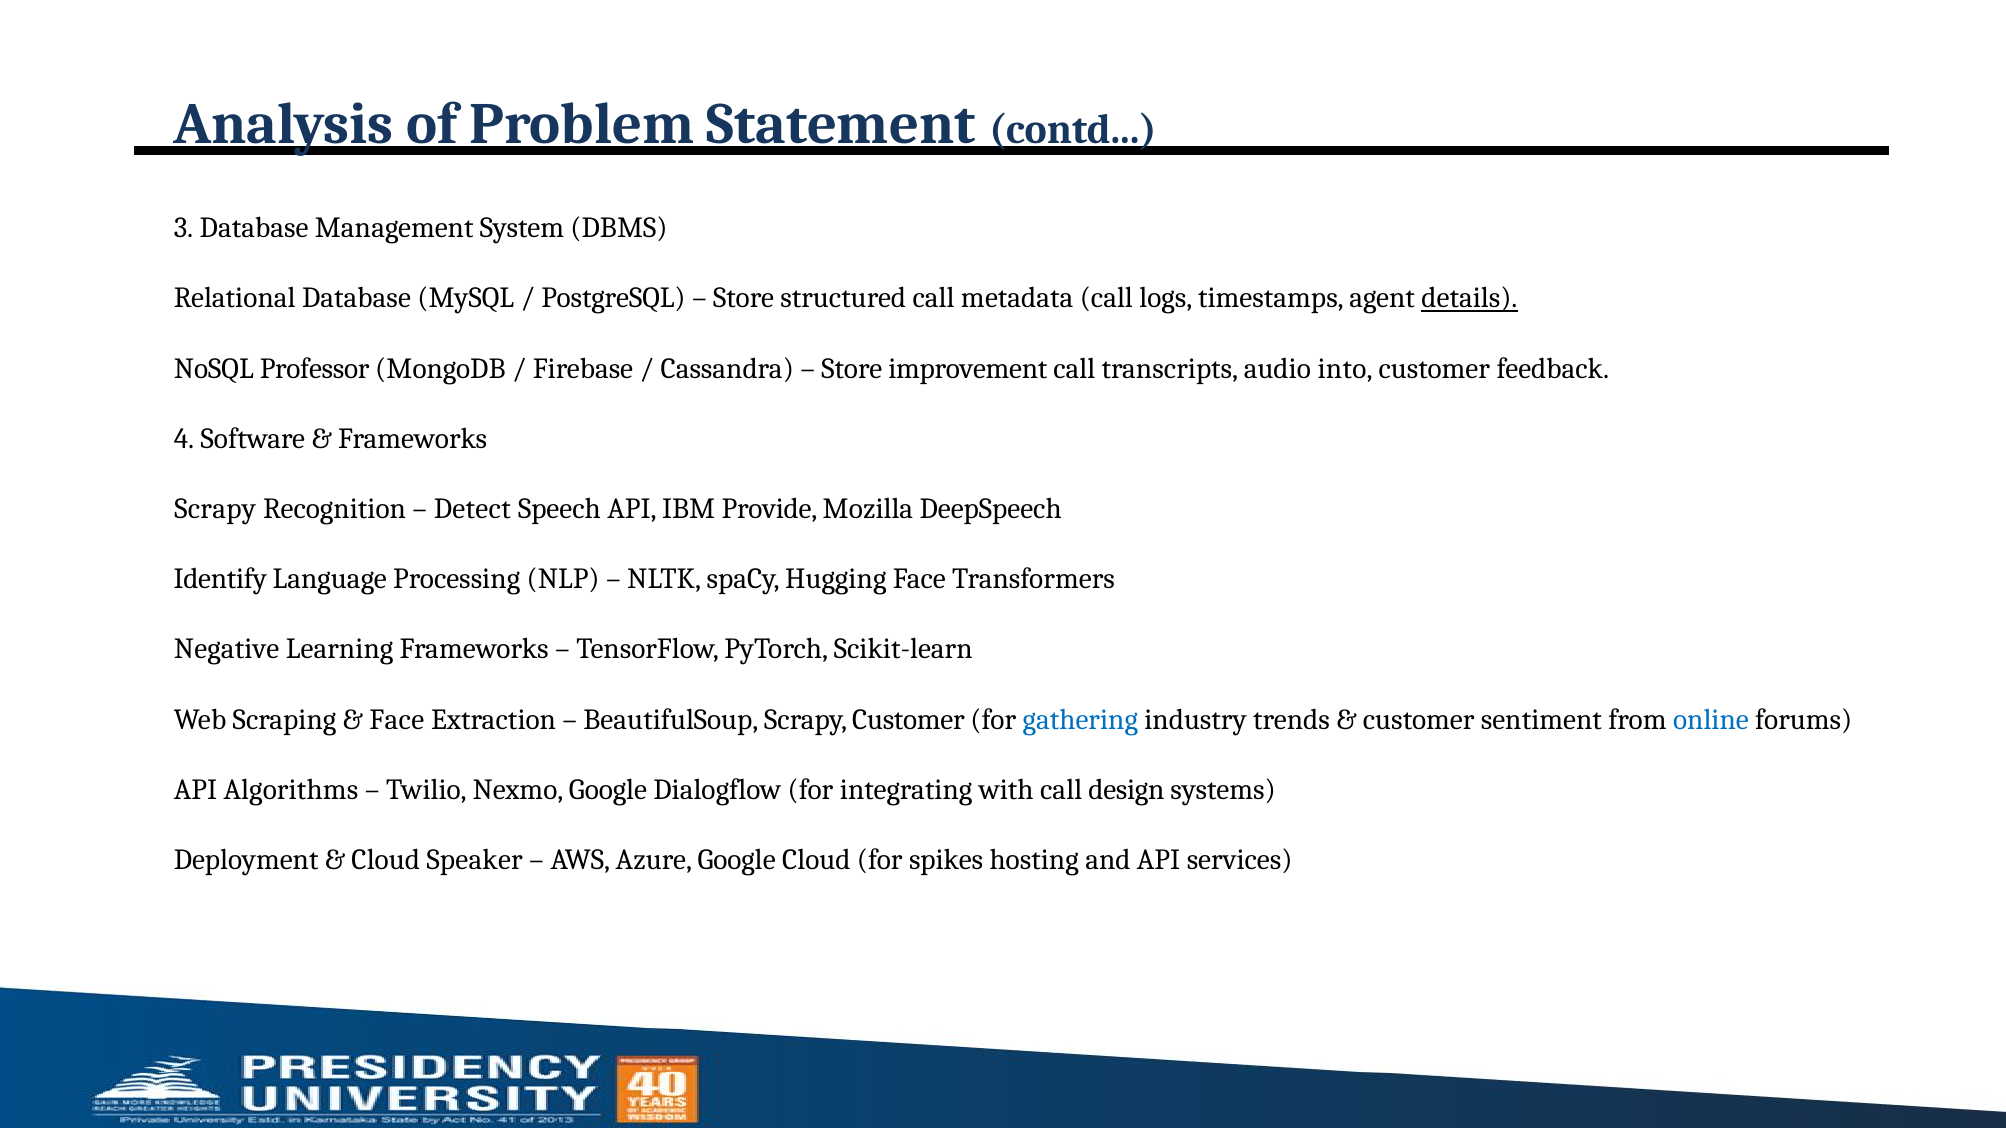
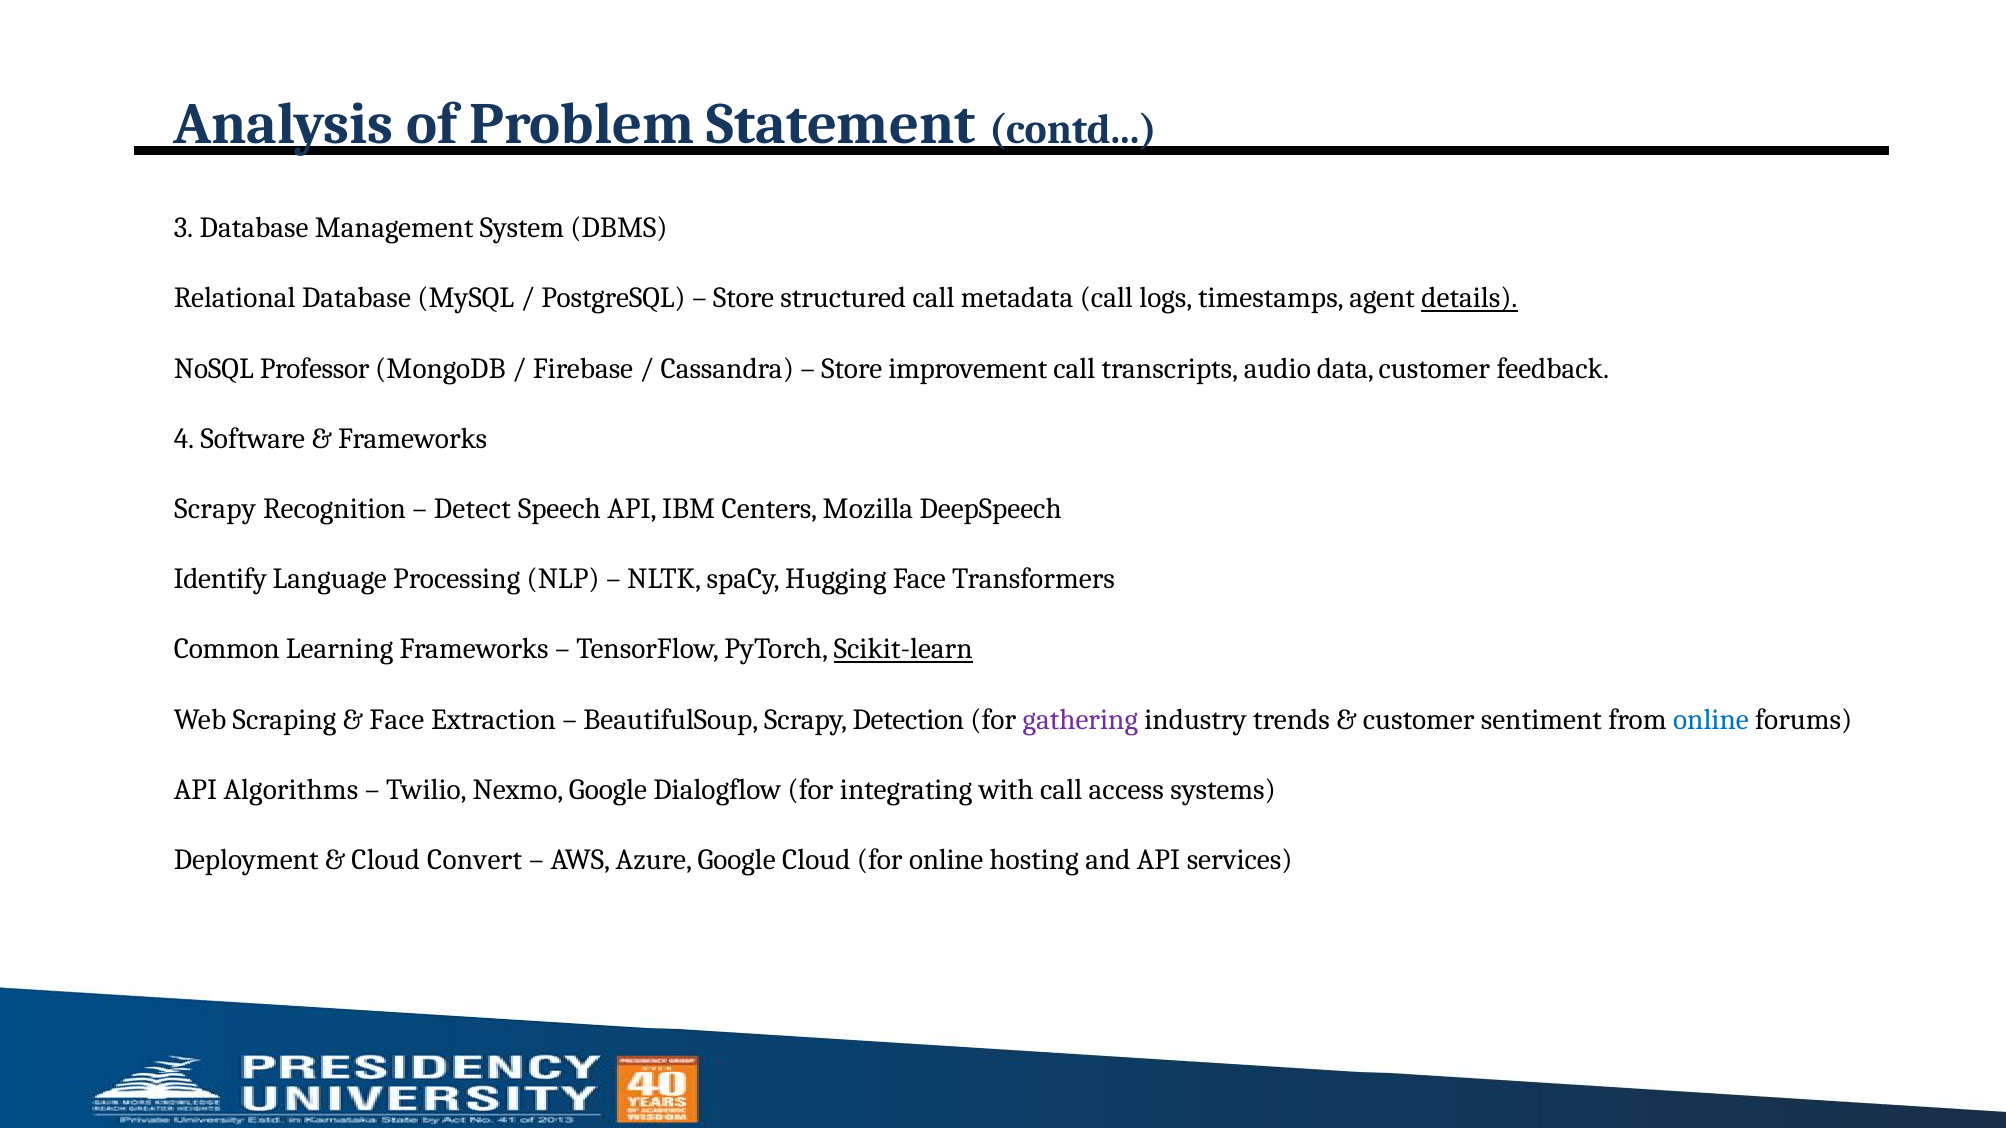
into: into -> data (1345, 369)
Provide: Provide -> Centers (769, 509)
Negative: Negative -> Common (227, 650)
Scikit-learn underline: none -> present (903, 650)
Scrapy Customer: Customer -> Detection (908, 720)
gathering colour: blue -> purple (1080, 720)
design: design -> access (1126, 790)
Speaker: Speaker -> Convert (475, 860)
for spikes: spikes -> online (946, 860)
